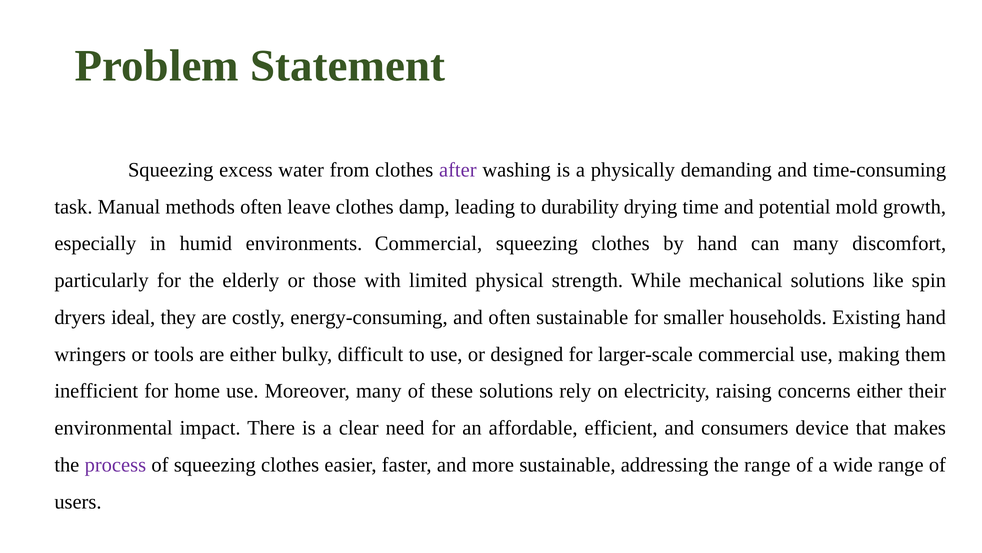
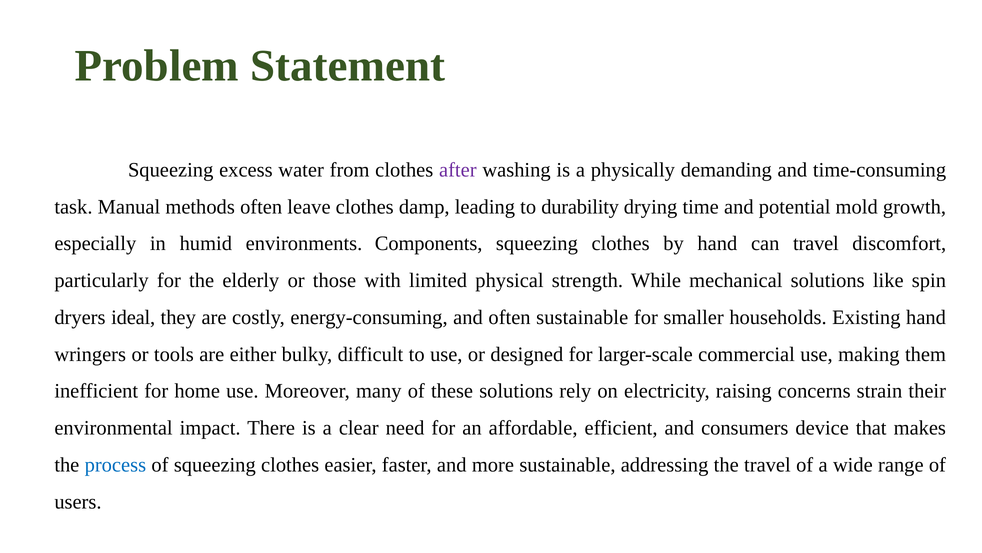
environments Commercial: Commercial -> Components (429, 243)
can many: many -> travel (816, 243)
concerns either: either -> strain (879, 391)
process colour: purple -> blue (115, 464)
the range: range -> travel (767, 464)
